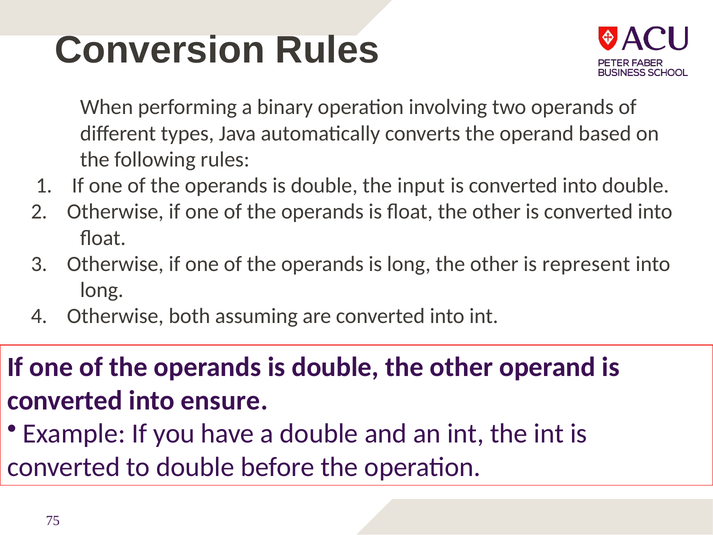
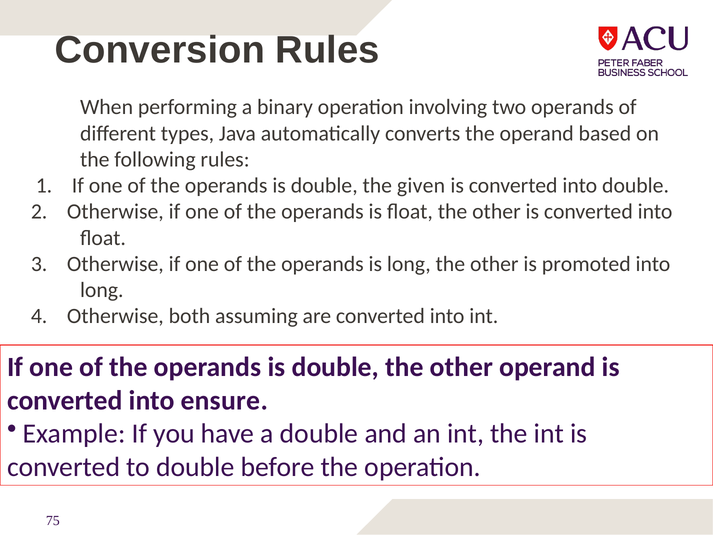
input: input -> given (421, 186)
represent: represent -> promoted (586, 264)
